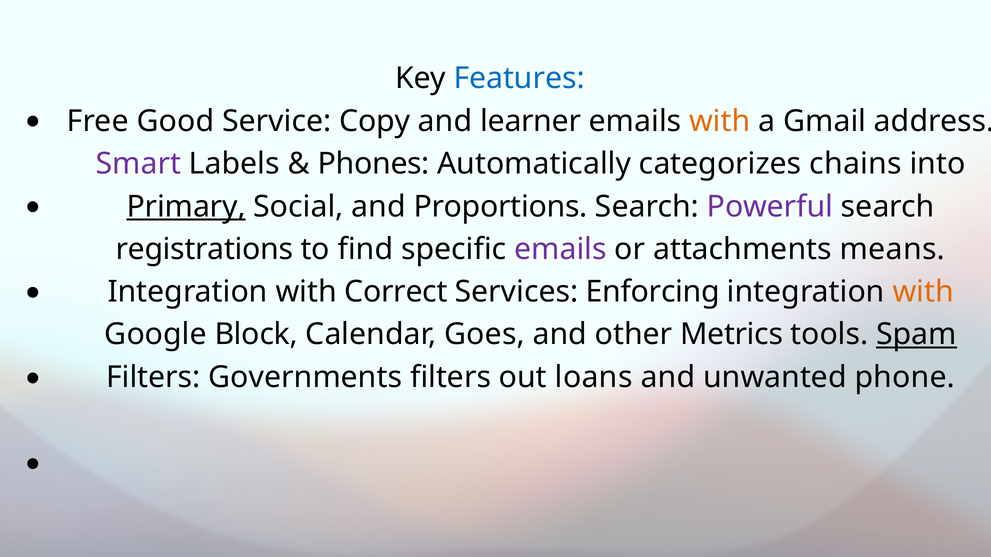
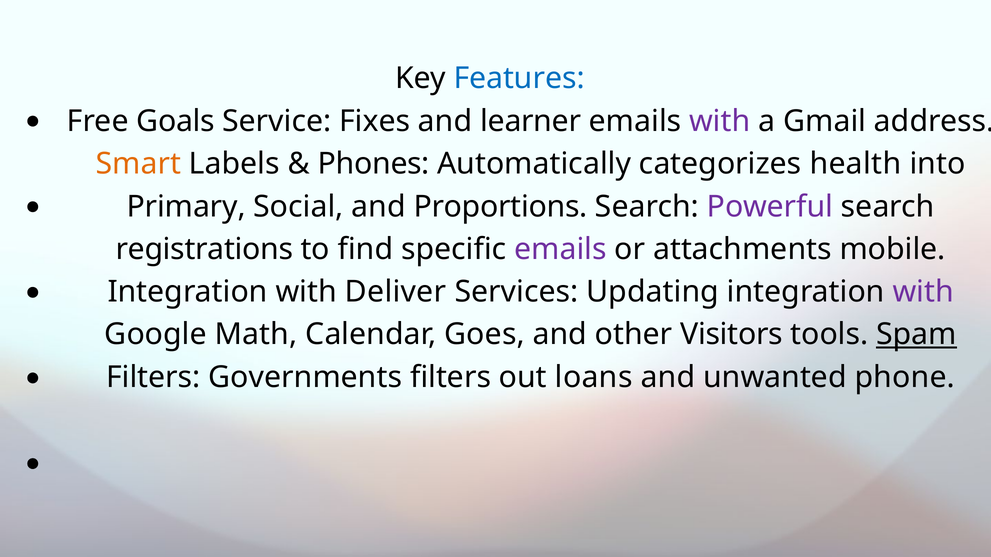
Good: Good -> Goals (176, 121)
Copy: Copy -> Fixes (375, 121)
with colour: orange -> purple (720, 121)
Smart colour: purple -> orange (138, 164)
chains: chains -> health (855, 164)
Primary underline: present -> none (186, 207)
means: means -> mobile (893, 249)
Correct: Correct -> Deliver (396, 292)
Enforcing: Enforcing -> Updating (653, 292)
with colour: orange -> purple (923, 292)
Block: Block -> Math (256, 335)
Metrics: Metrics -> Visitors (732, 335)
